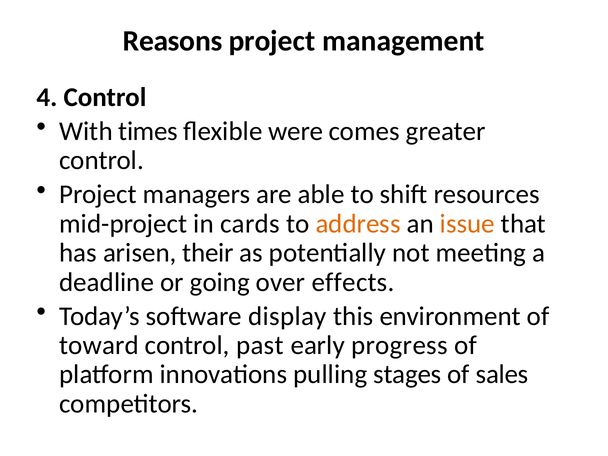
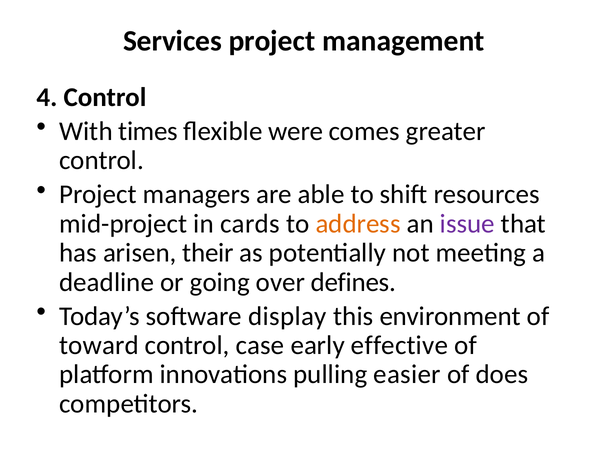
Reasons: Reasons -> Services (172, 41)
issue colour: orange -> purple (467, 224)
effects: effects -> defines (353, 282)
past: past -> case (260, 345)
progress: progress -> effective (400, 345)
stages: stages -> easier (407, 375)
sales: sales -> does (502, 375)
